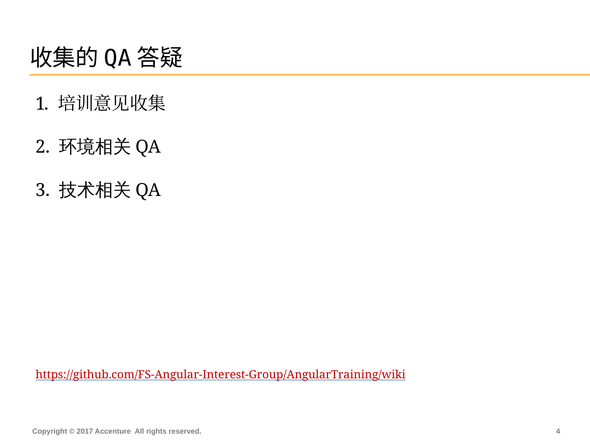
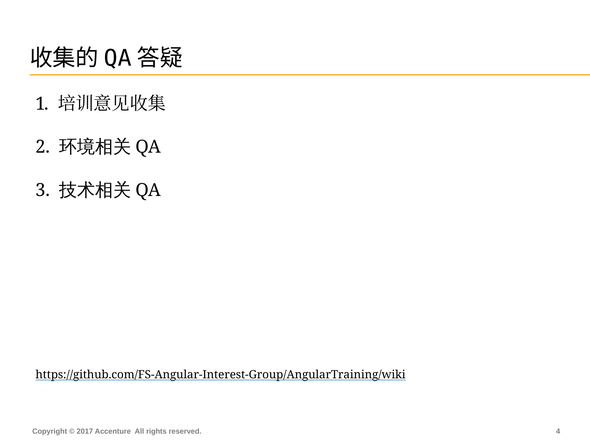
https://github.com/FS-Angular-Interest-Group/AngularTraining/wiki colour: red -> black (221, 375)
